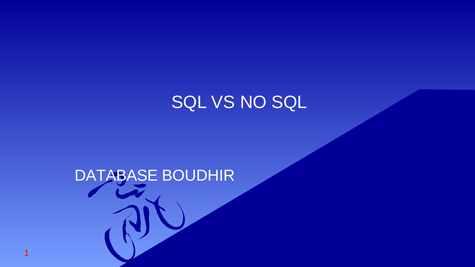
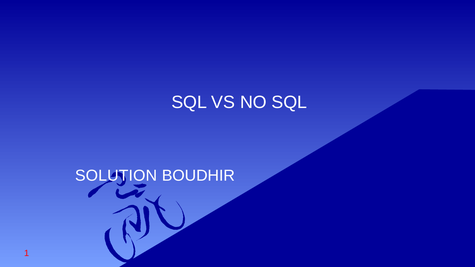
DATABASE: DATABASE -> SOLUTION (116, 176)
